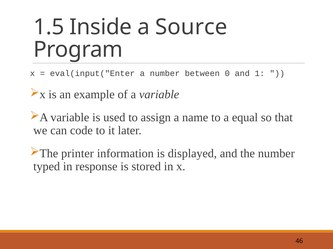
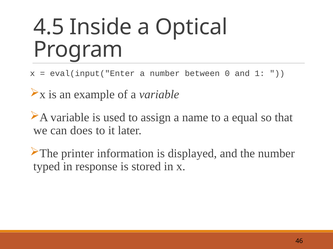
1.5: 1.5 -> 4.5 (49, 27)
Source: Source -> Optical (191, 27)
code: code -> does (81, 131)
